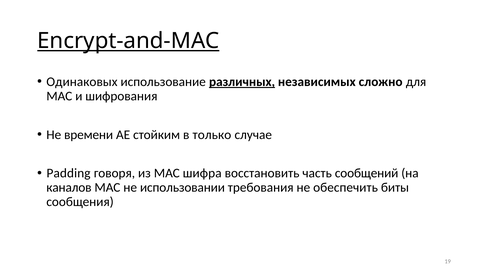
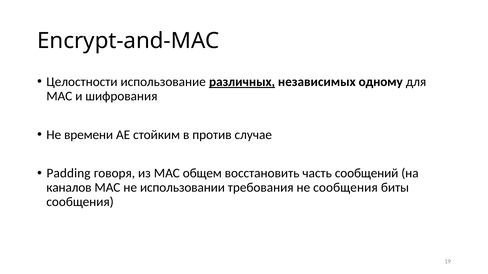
Encrypt-and-MAC underline: present -> none (128, 41)
Одинаковых: Одинаковых -> Целостности (82, 82)
сложно: сложно -> одному (381, 82)
только: только -> против (212, 135)
шифра: шифра -> общем (202, 174)
не обеспечить: обеспечить -> сообщения (345, 188)
